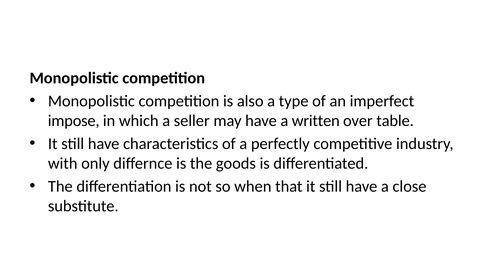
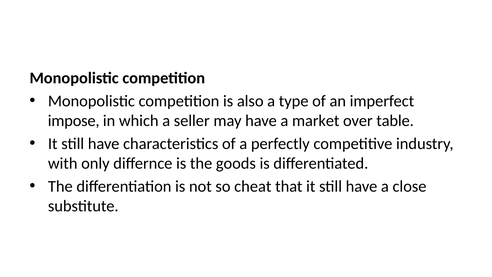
written: written -> market (316, 121)
when: when -> cheat (253, 186)
